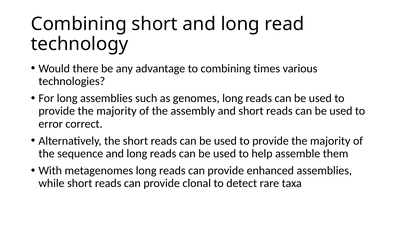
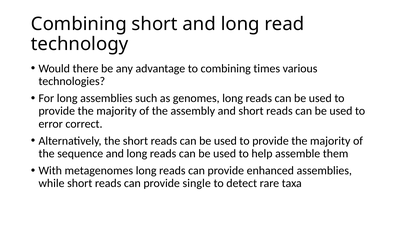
clonal: clonal -> single (197, 184)
